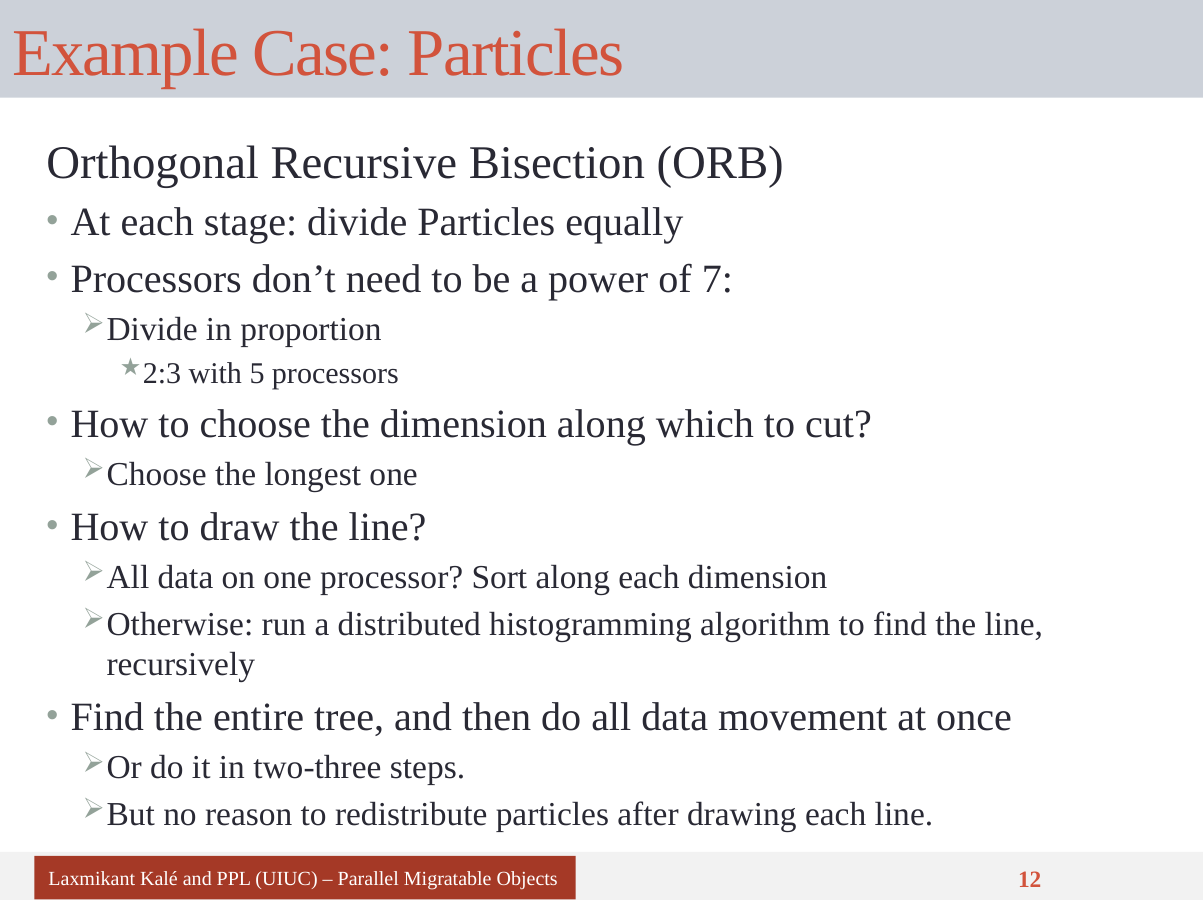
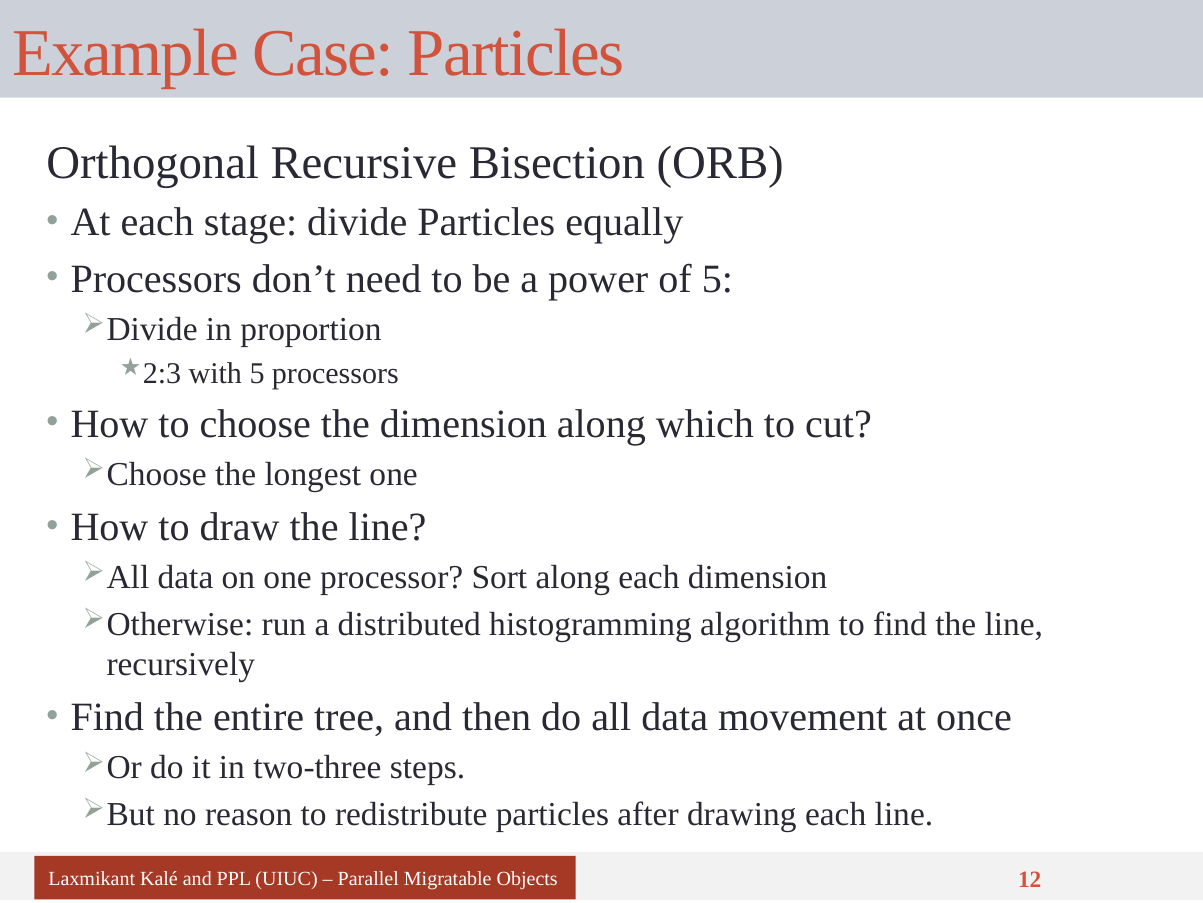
of 7: 7 -> 5 (717, 279)
